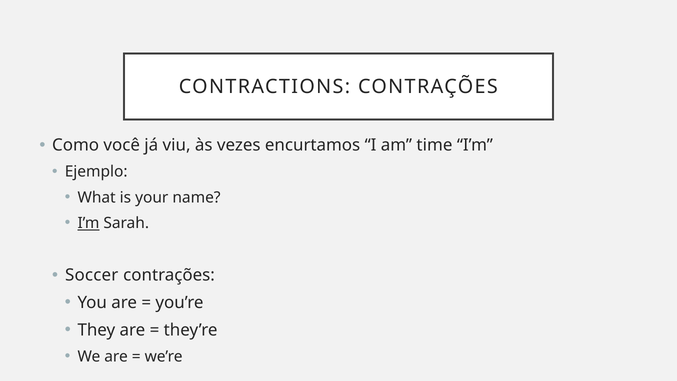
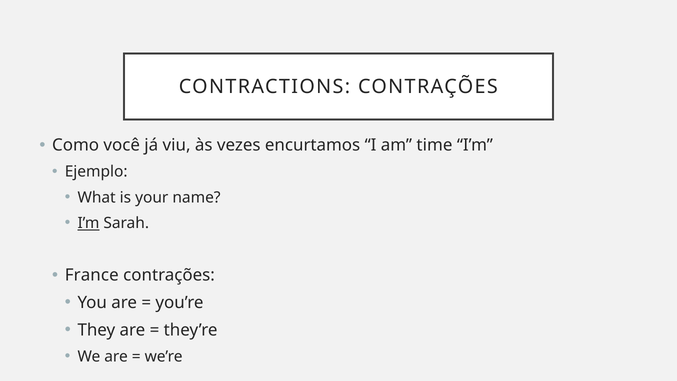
Soccer: Soccer -> France (92, 275)
